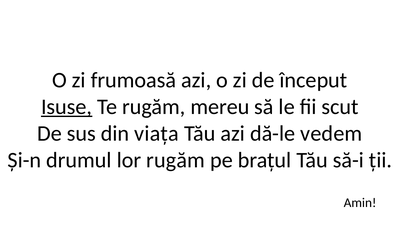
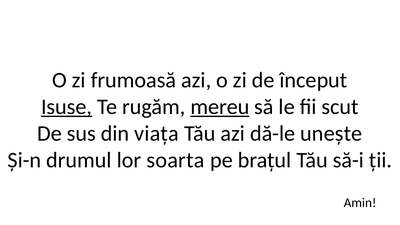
mereu underline: none -> present (220, 107)
vedem: vedem -> unește (331, 133)
lor rugăm: rugăm -> soarta (176, 160)
